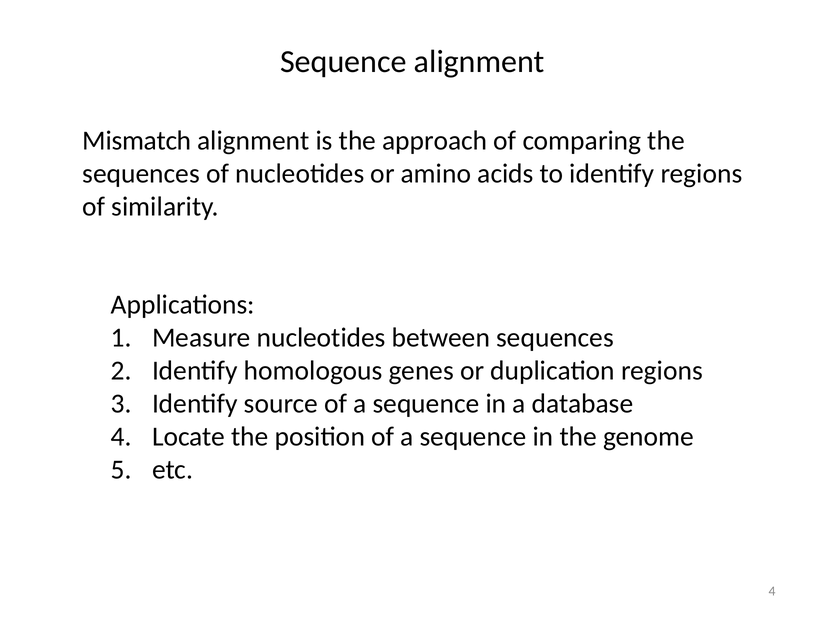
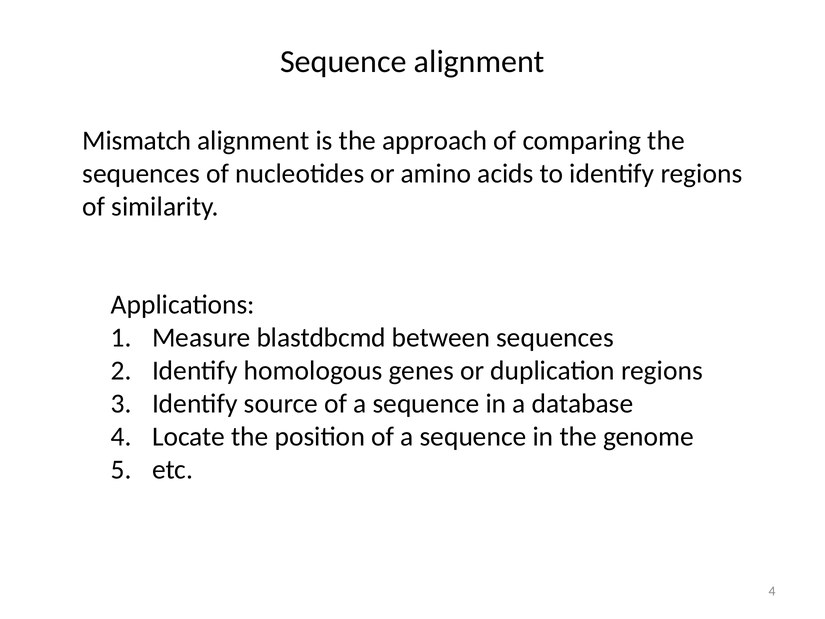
Measure nucleotides: nucleotides -> blastdbcmd (321, 337)
